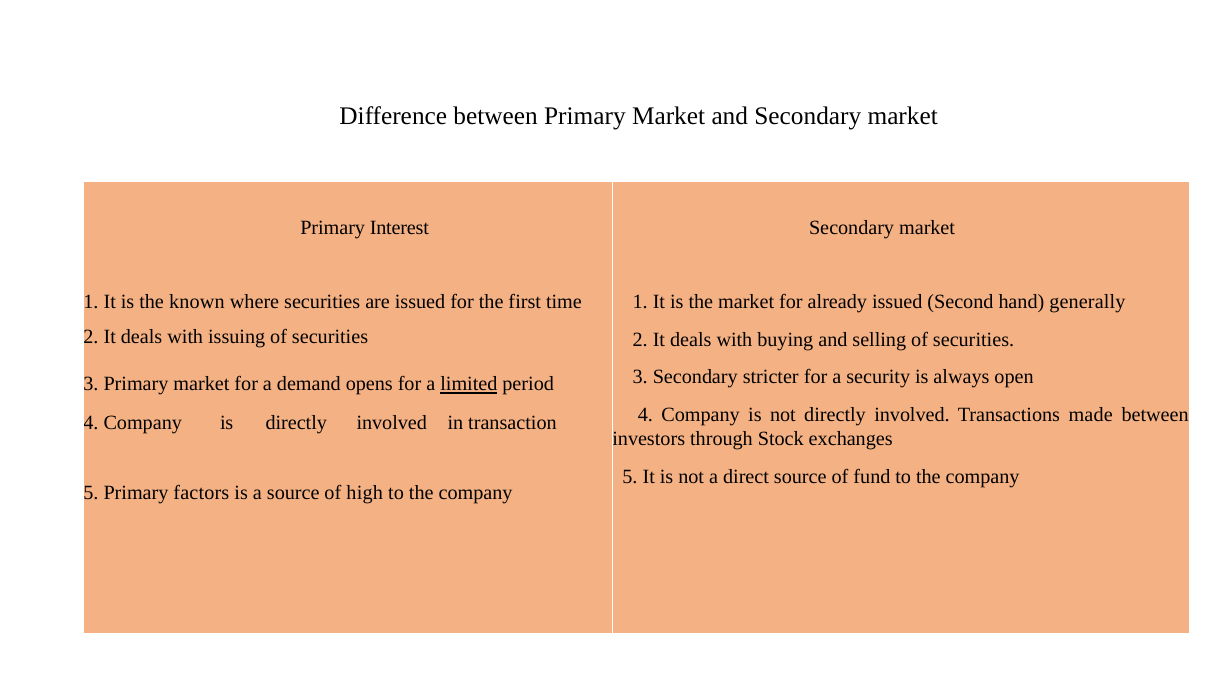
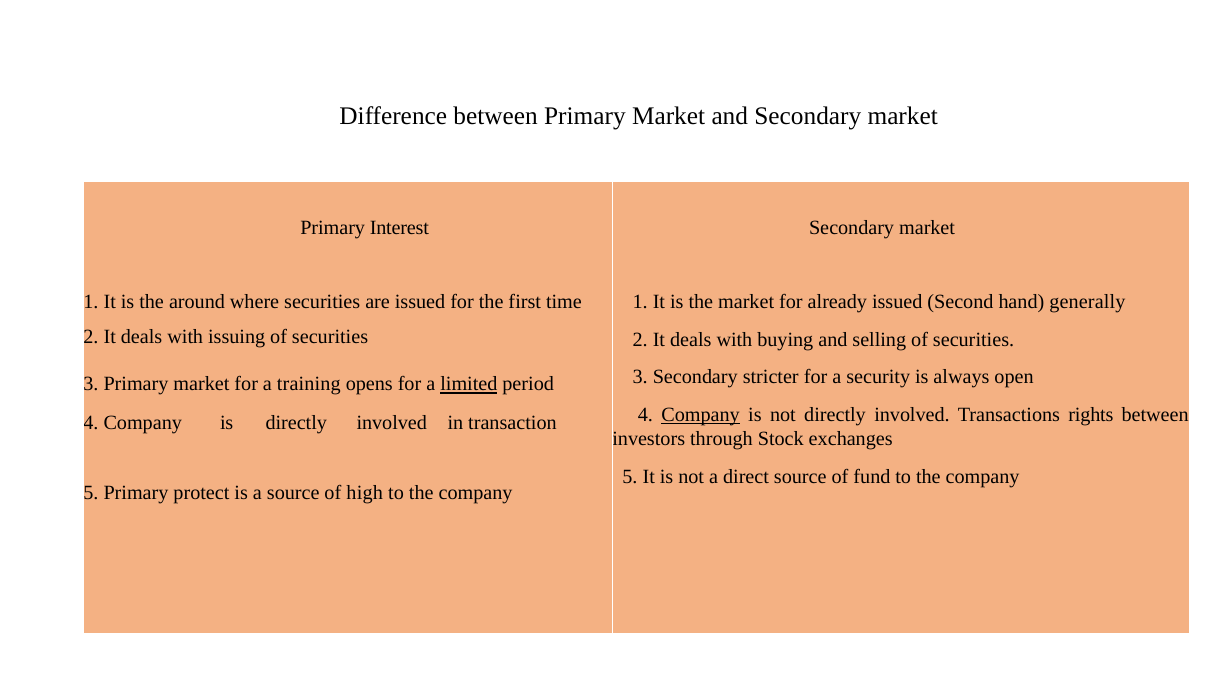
known: known -> around (197, 301)
demand: demand -> training (309, 384)
Company underline: none -> present (701, 414)
made: made -> rights (1091, 414)
factors: factors -> protect (201, 492)
